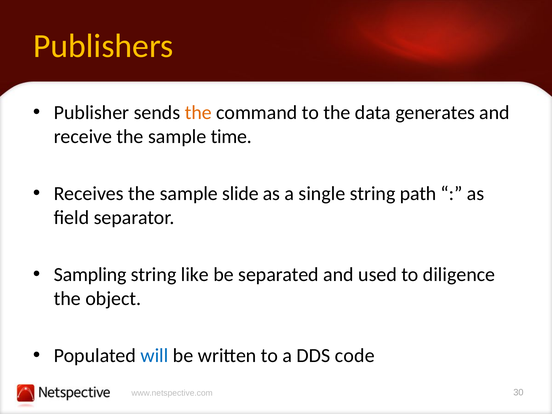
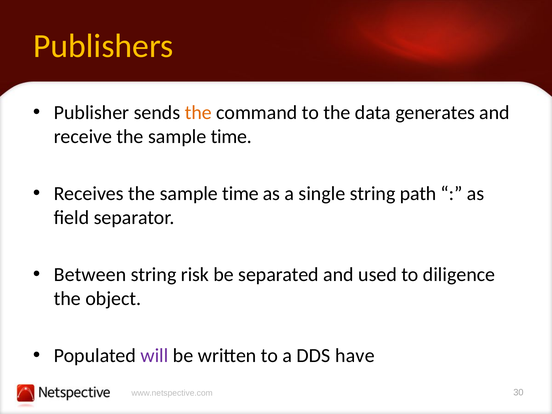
Receives the sample slide: slide -> time (240, 194)
Sampling: Sampling -> Between (90, 275)
like: like -> risk (195, 275)
will colour: blue -> purple (154, 356)
code: code -> have (355, 356)
